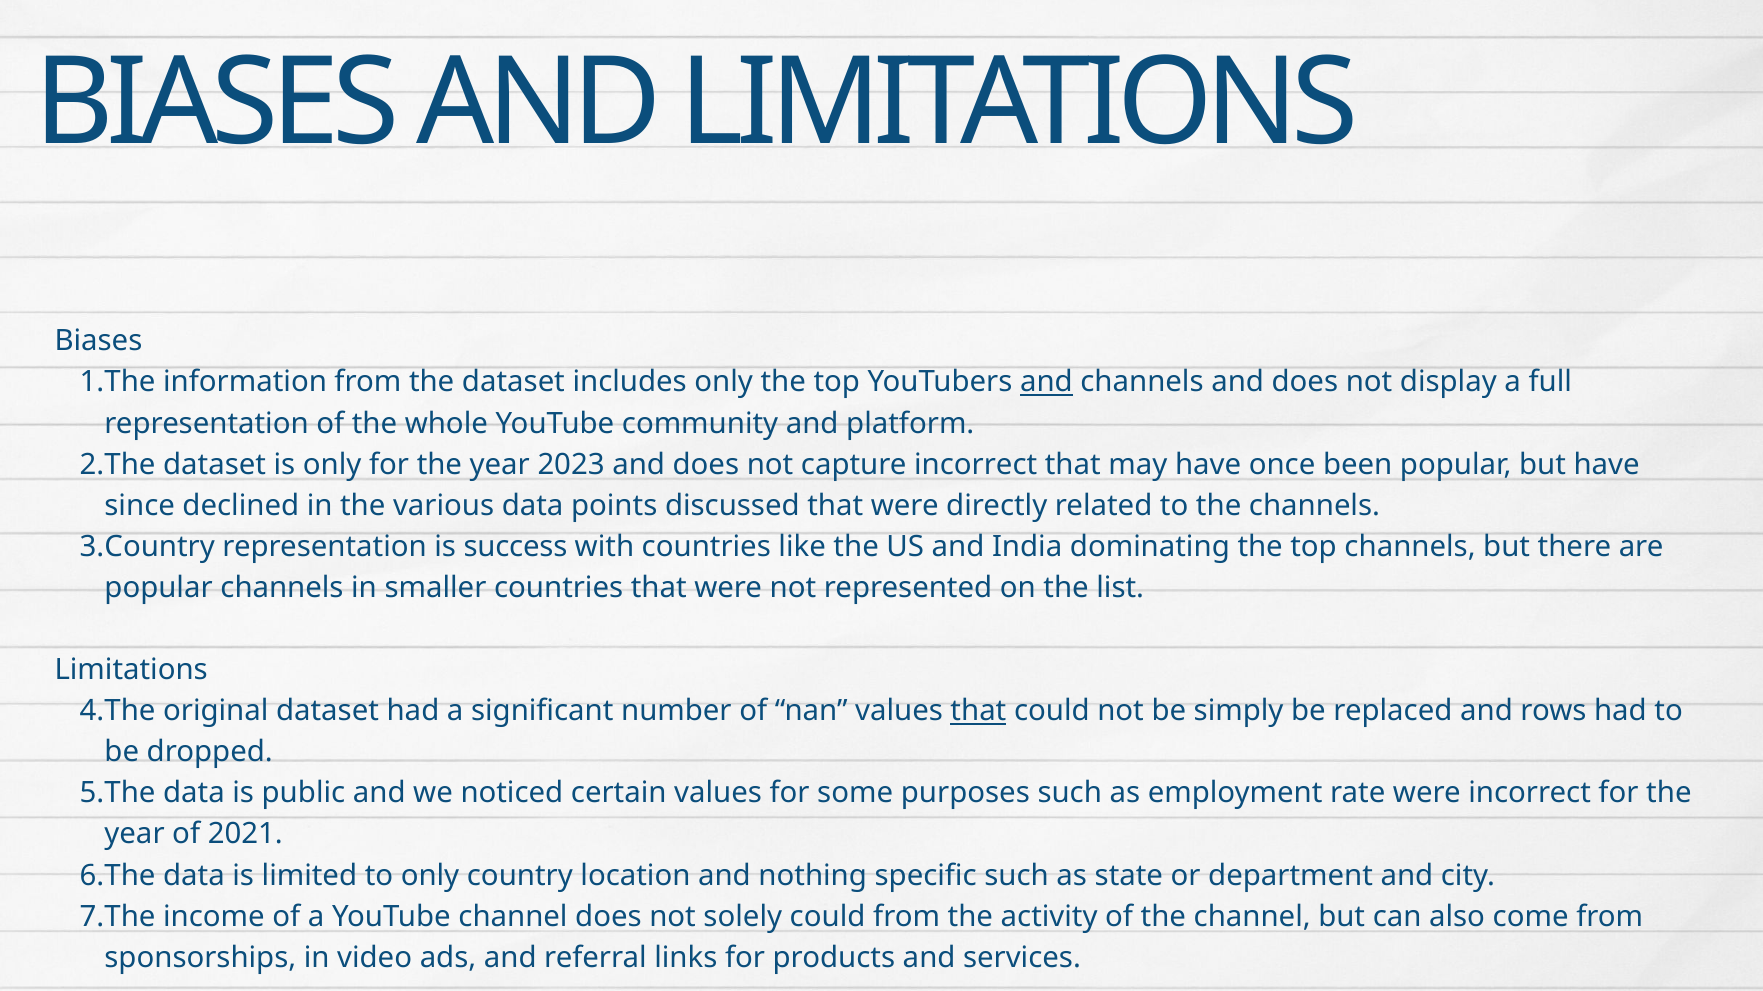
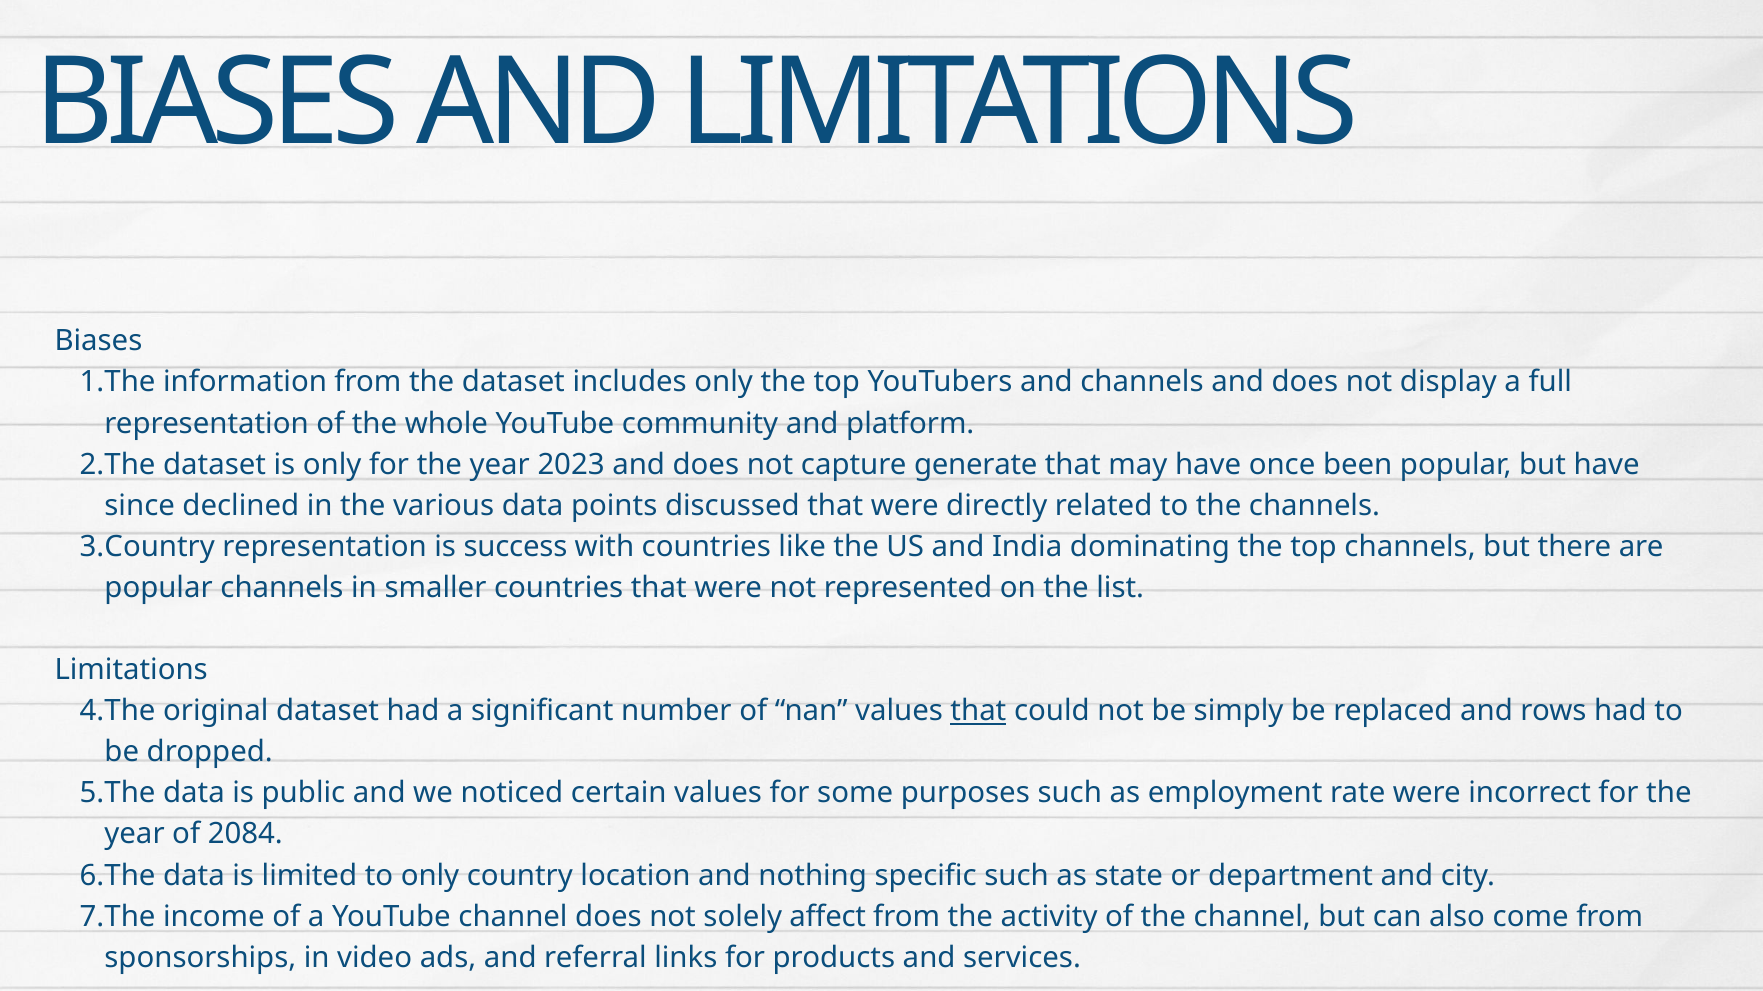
and underline: present -> none (1046, 382)
capture incorrect: incorrect -> generate (976, 465)
2021: 2021 -> 2084 (245, 835)
solely could: could -> affect (828, 917)
